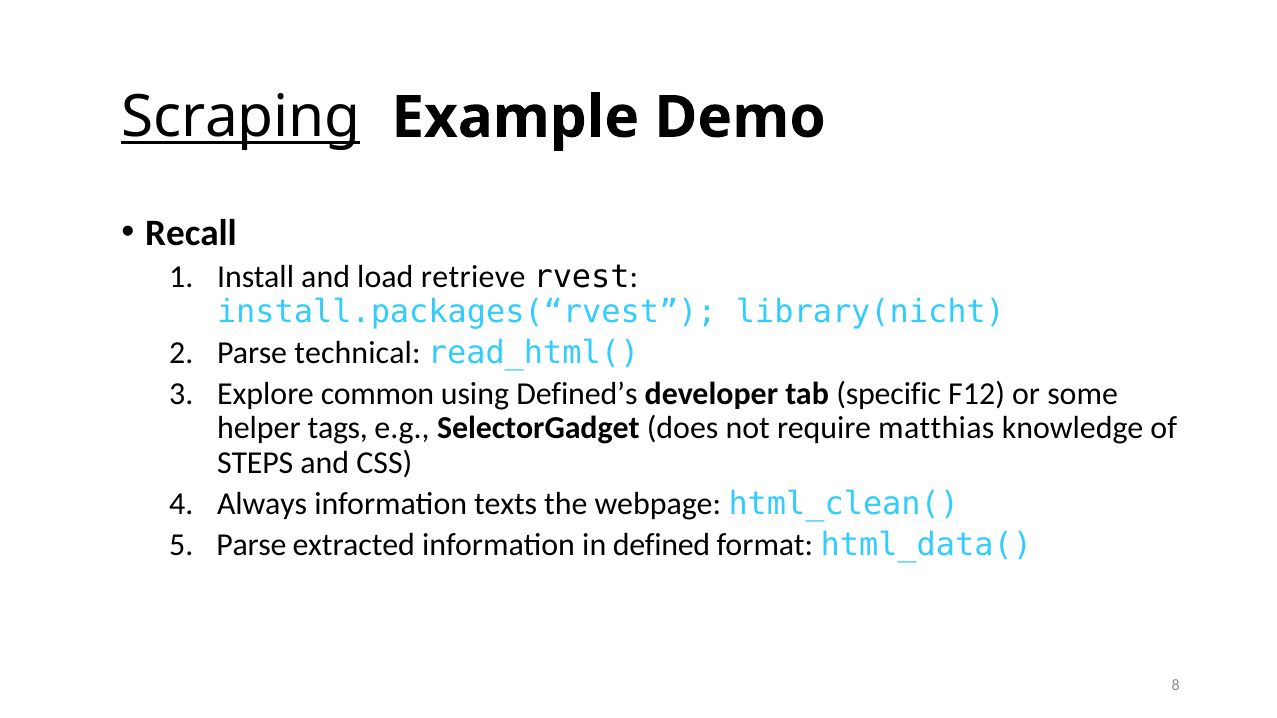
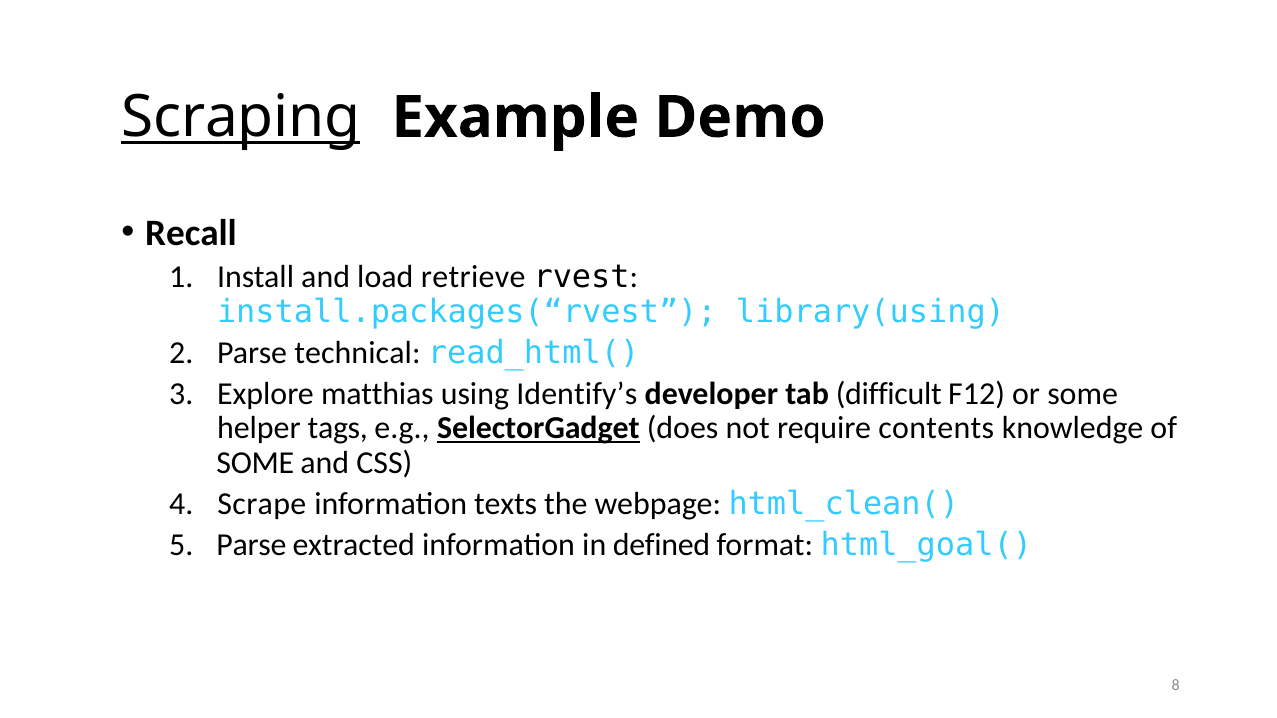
library(nicht: library(nicht -> library(using (870, 312)
common: common -> matthias (377, 394)
Defined’s: Defined’s -> Identify’s (577, 394)
specific: specific -> difficult (889, 394)
SelectorGadget underline: none -> present (538, 428)
matthias: matthias -> contents (936, 428)
STEPS: STEPS -> SOME (255, 463)
Always: Always -> Scrape (262, 504)
html_data(: html_data( -> html_goal( (926, 545)
